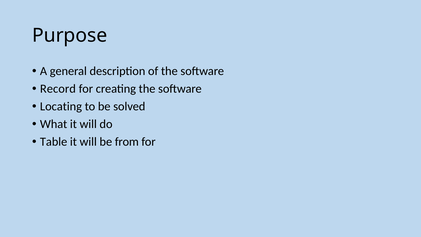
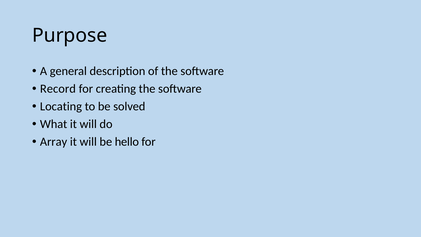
Table: Table -> Array (54, 142)
from: from -> hello (127, 142)
